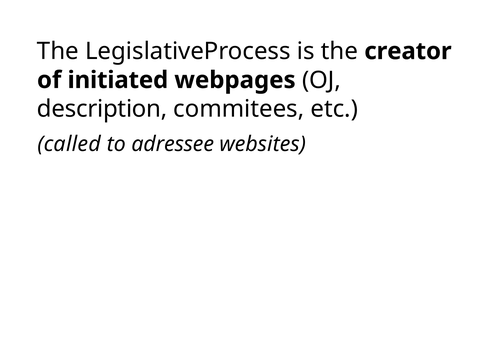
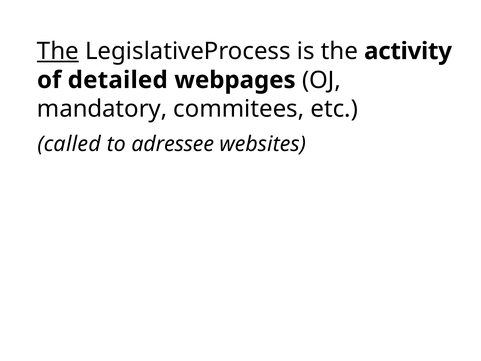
The underline: none -> present (58, 51)
creator: creator -> activity (408, 51)
initiated: initiated -> detailed (118, 80)
description: description -> mandatory (102, 109)
